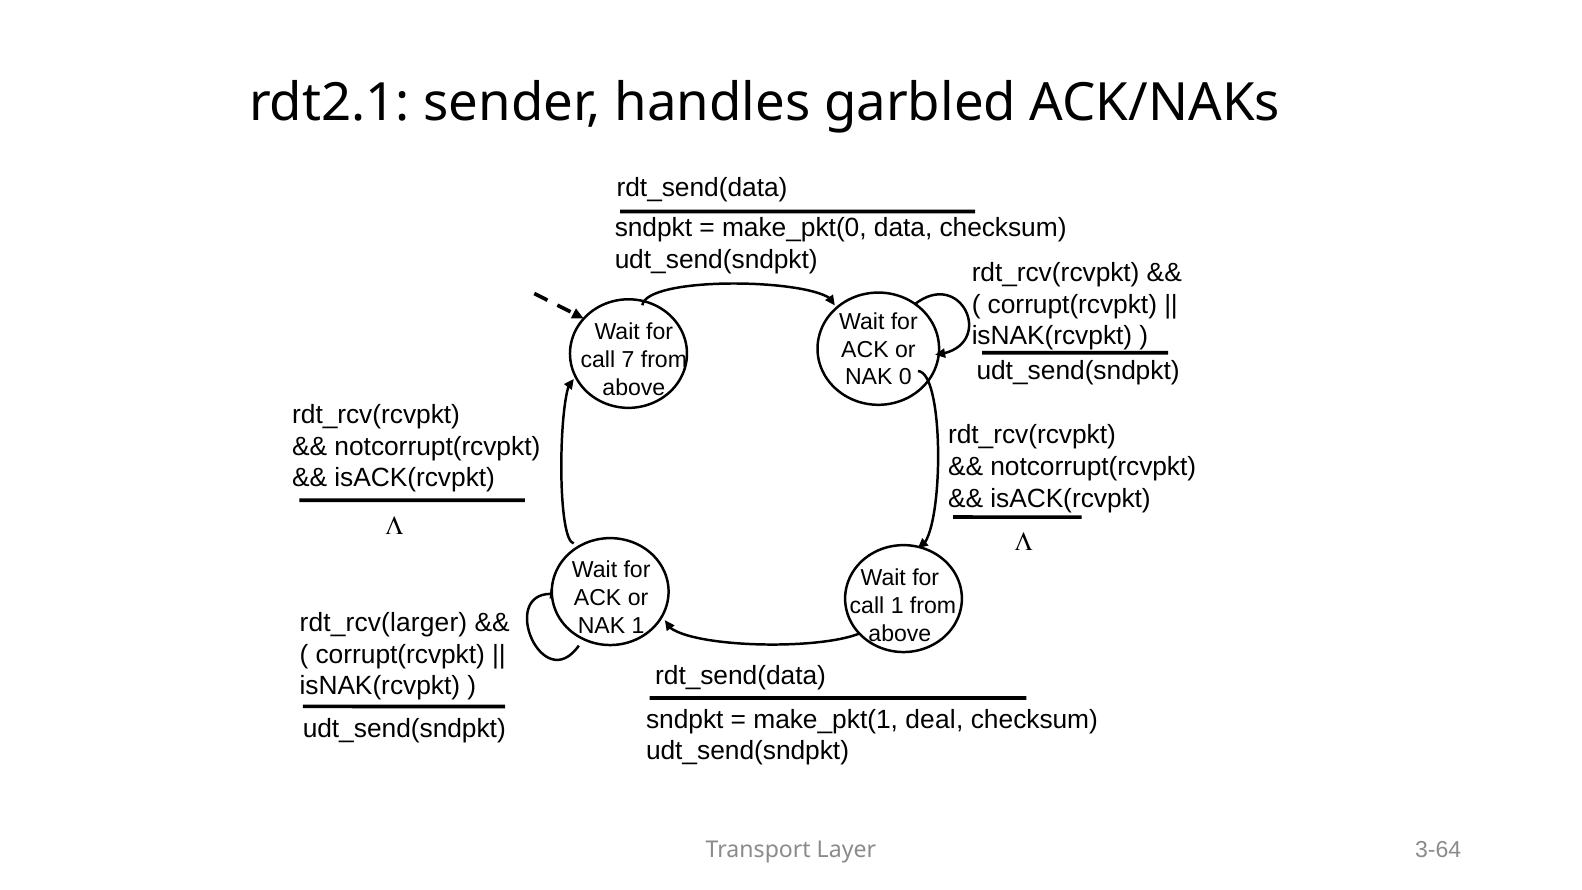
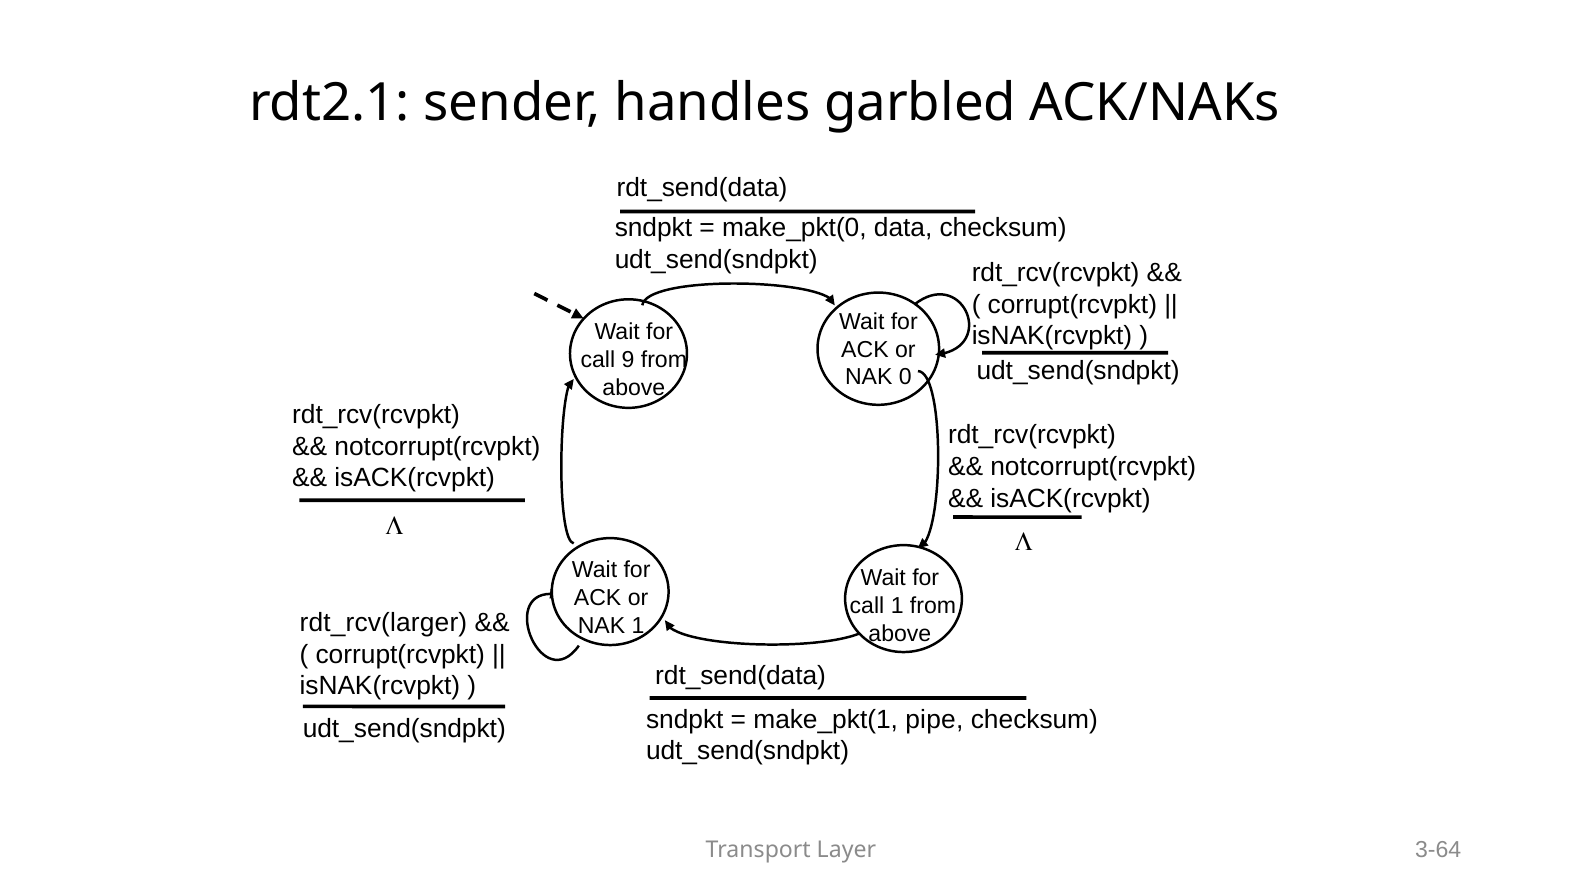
7: 7 -> 9 (628, 360)
deal: deal -> pipe (934, 720)
